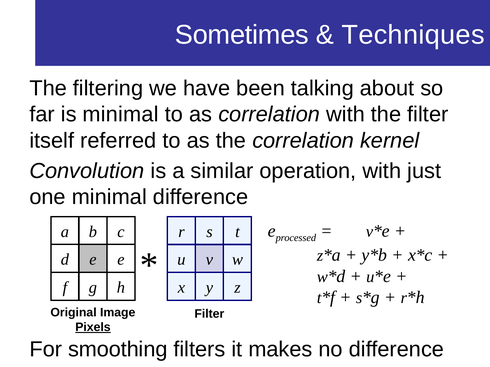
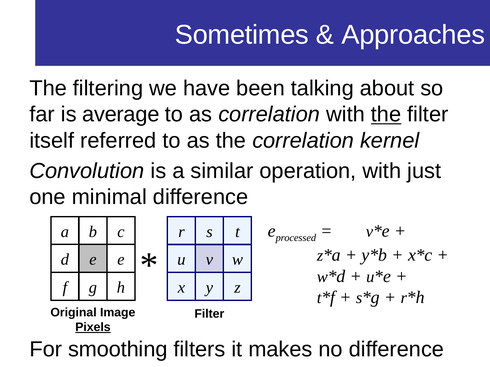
Techniques: Techniques -> Approaches (413, 35)
is minimal: minimal -> average (121, 115)
the underline: none -> present (386, 115)
